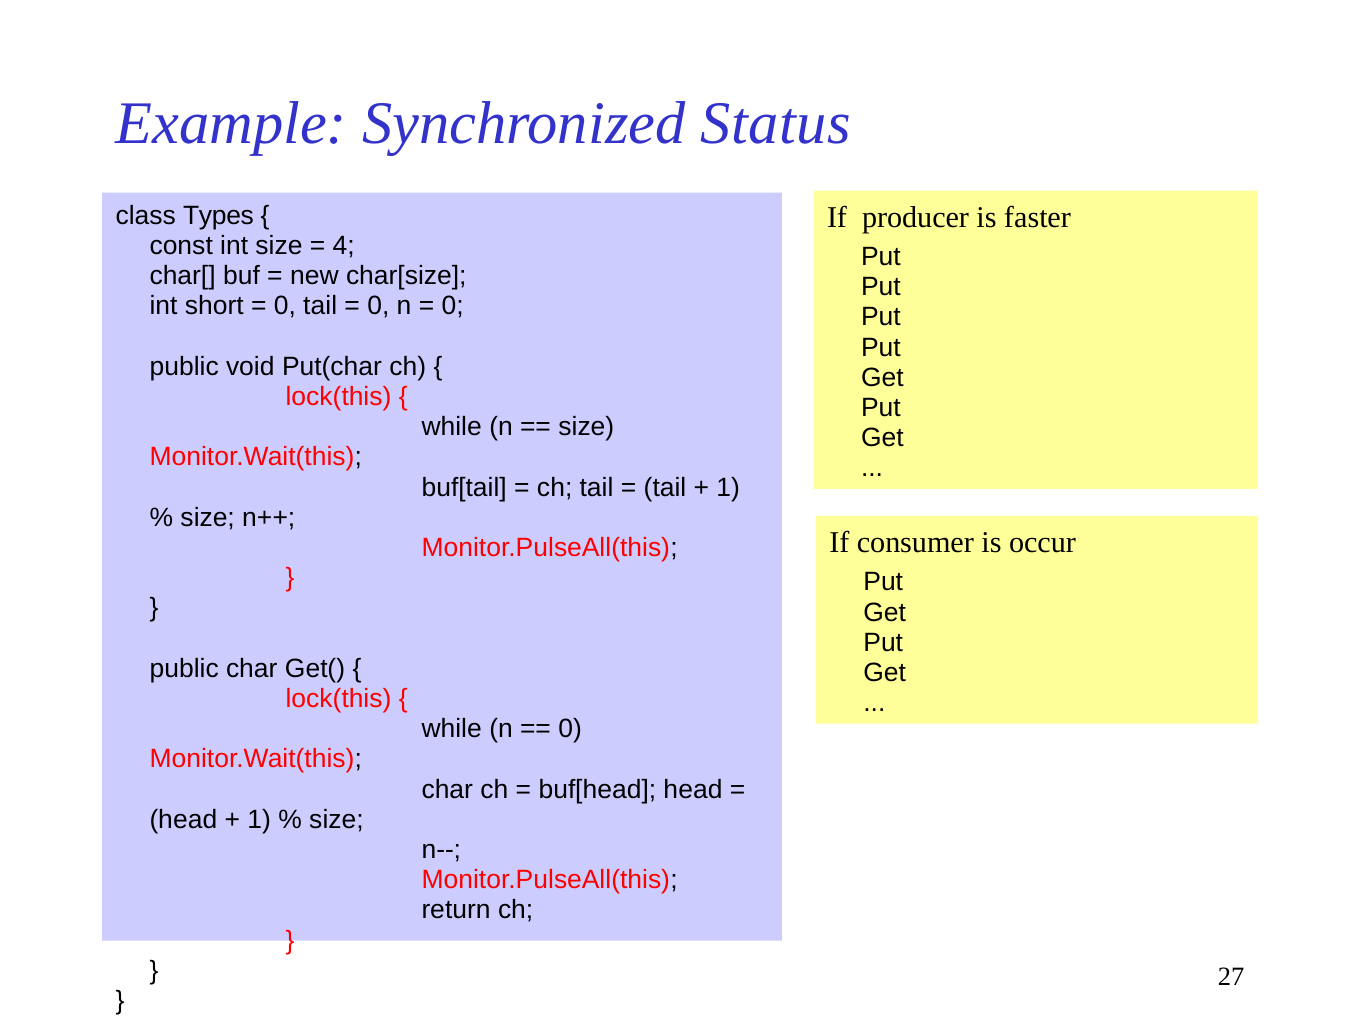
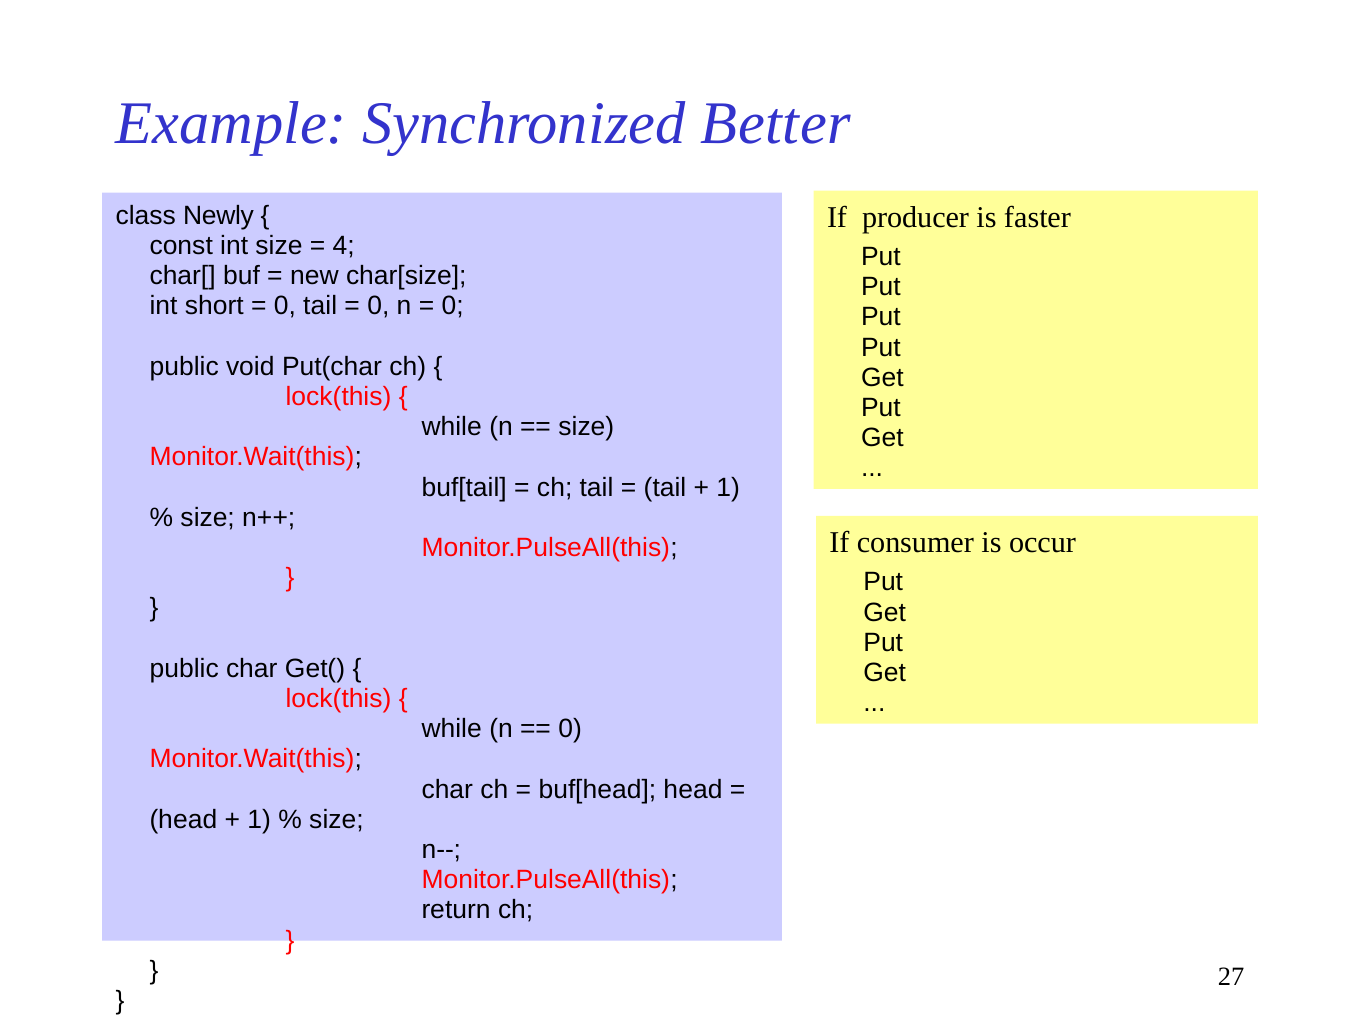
Status: Status -> Better (776, 123)
Types: Types -> Newly (218, 216)
